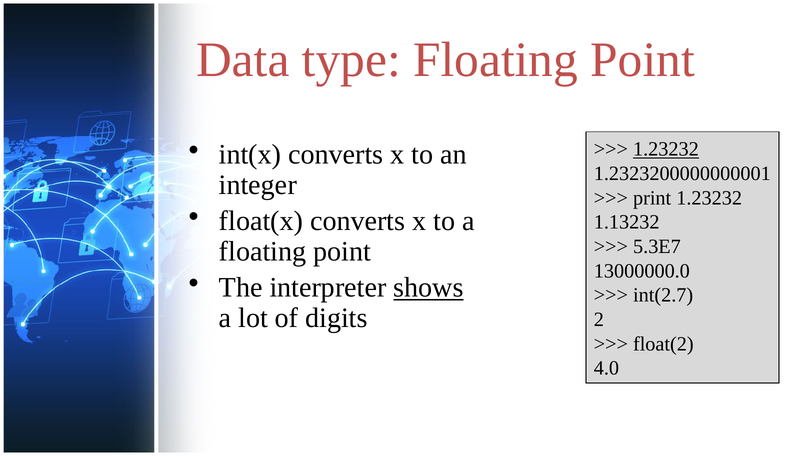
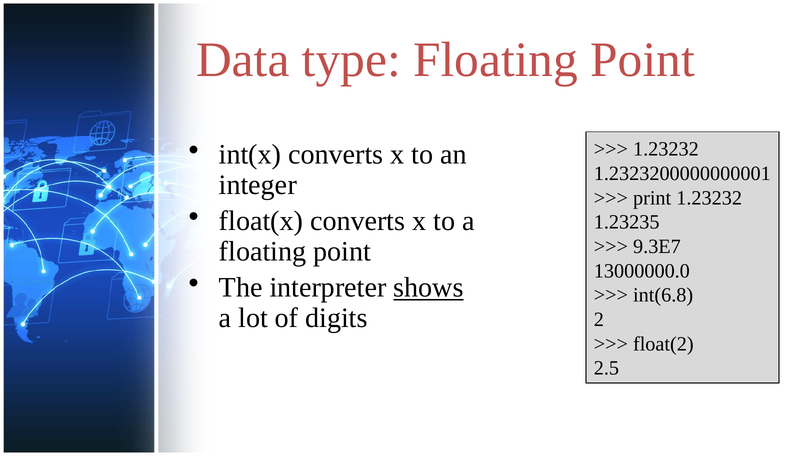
1.23232 underline: present -> none (666, 149)
1.13232: 1.13232 -> 1.23235 (627, 222)
5.3E7: 5.3E7 -> 9.3E7 (657, 246)
int(2.7: int(2.7 -> int(6.8 (663, 295)
4.0: 4.0 -> 2.5 (606, 368)
